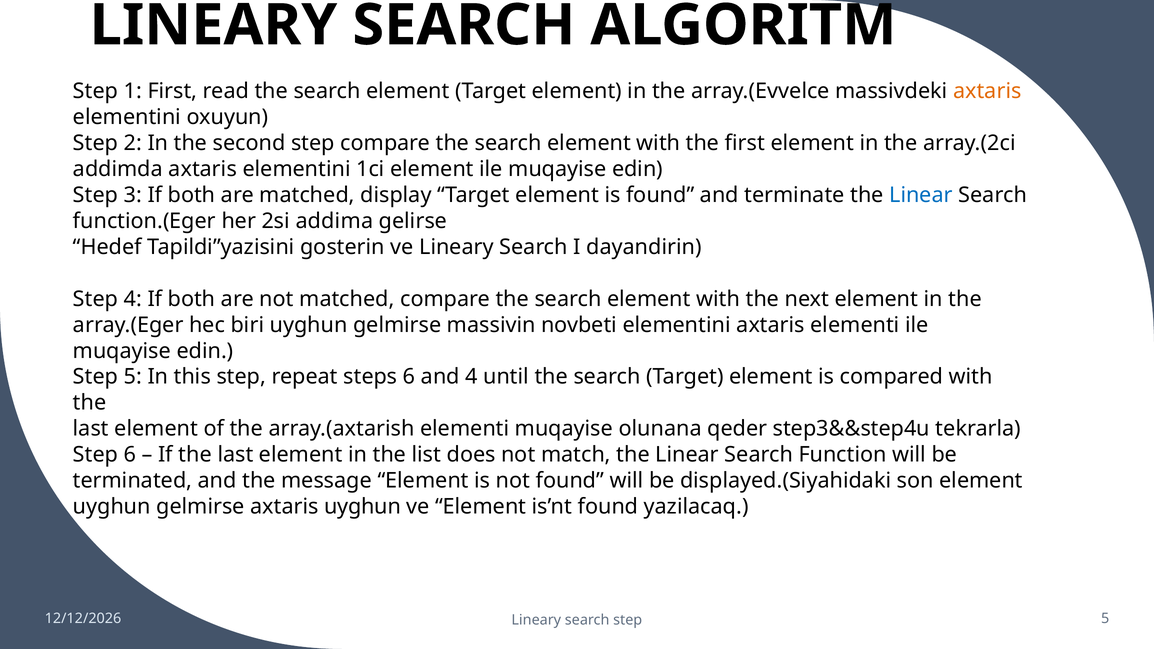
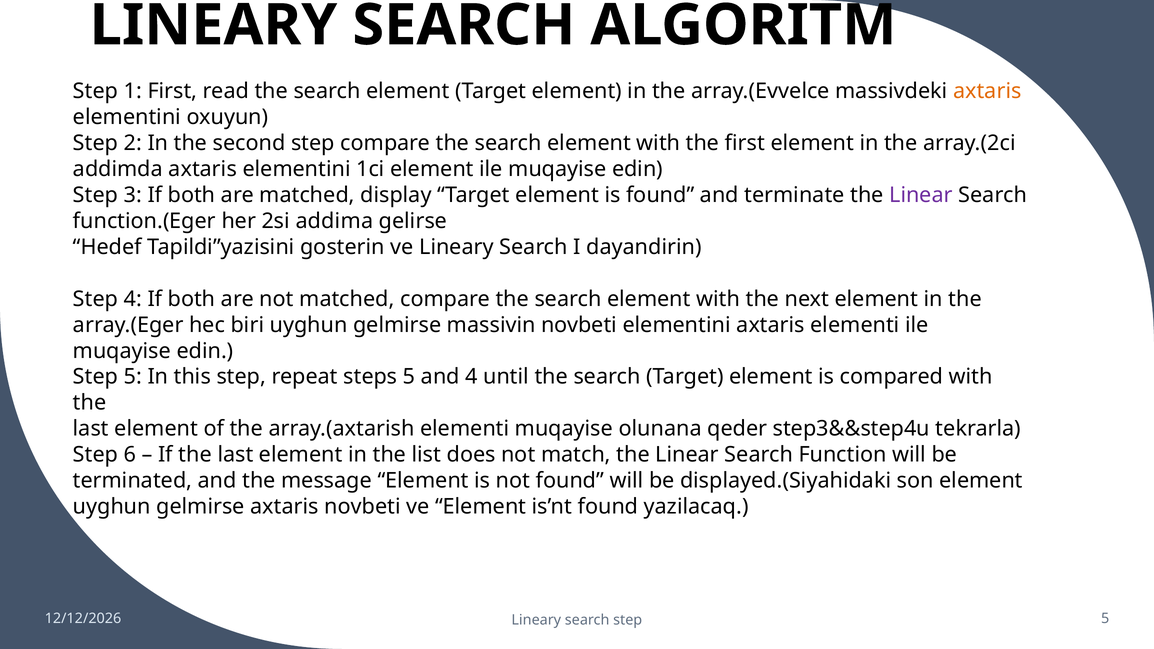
Linear colour: blue -> purple (921, 195)
steps 6: 6 -> 5 (409, 377)
axtaris uyghun: uyghun -> novbeti (362, 507)
